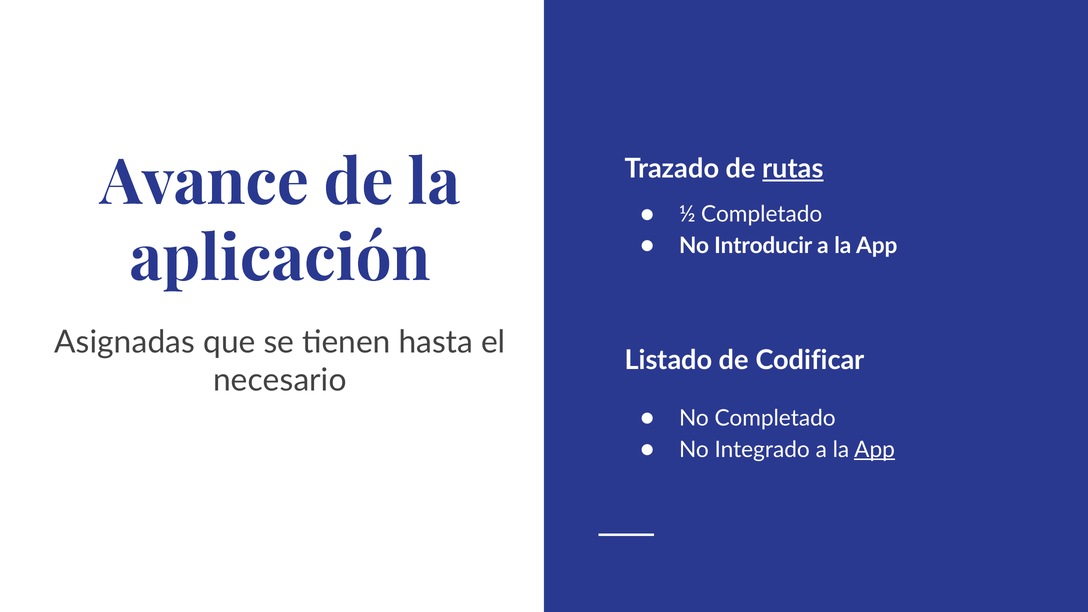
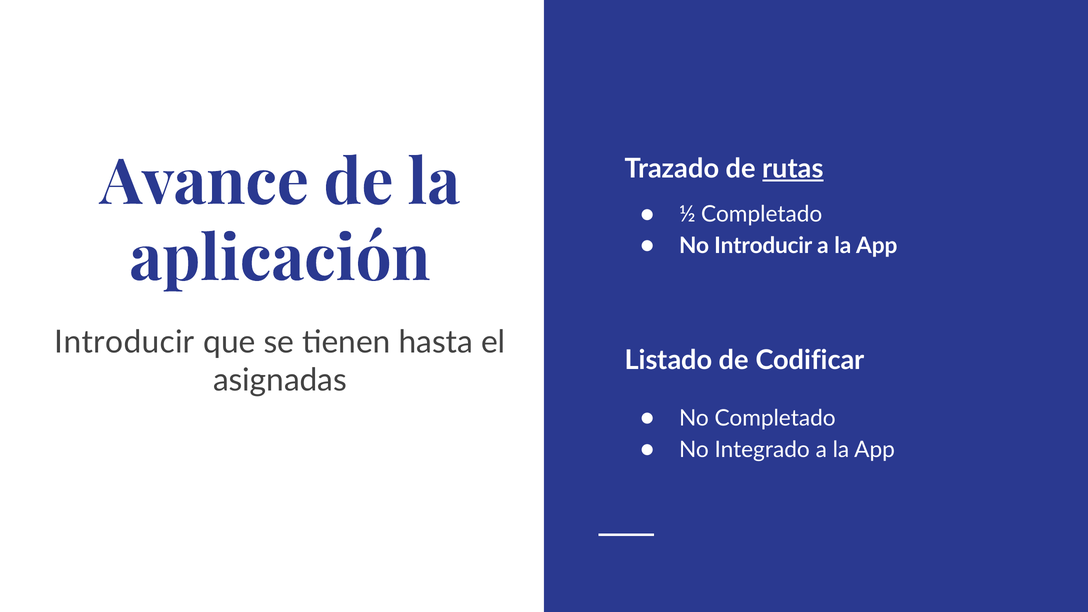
Asignadas: Asignadas -> Introducir (124, 342)
necesario: necesario -> asignadas (280, 380)
App underline: present -> none (875, 450)
